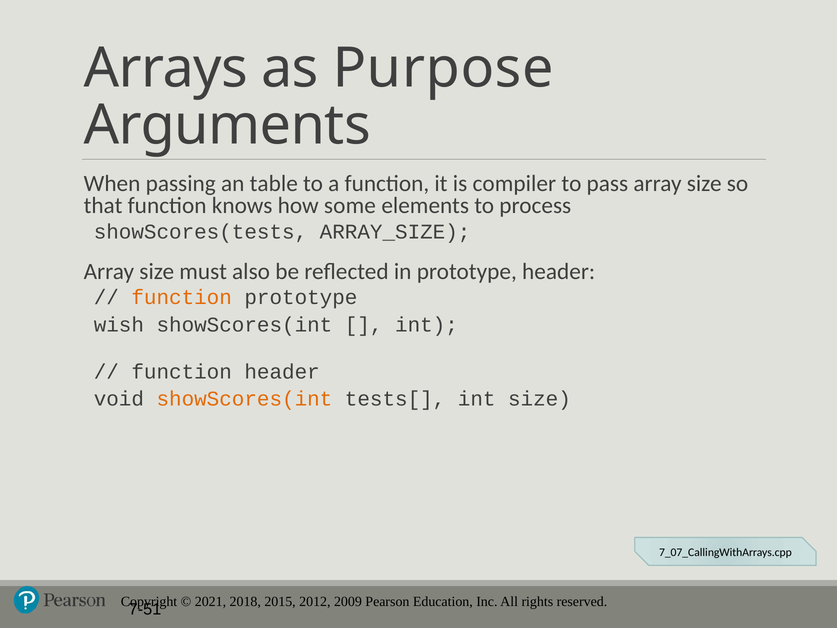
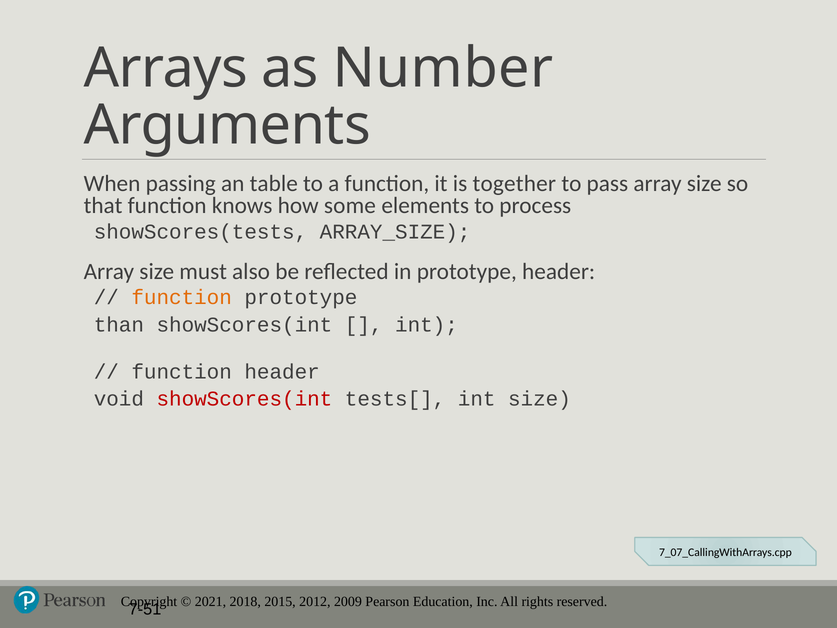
Purpose: Purpose -> Number (443, 68)
compiler: compiler -> together (514, 183)
wish: wish -> than (119, 324)
showScores(int colour: orange -> red (244, 399)
